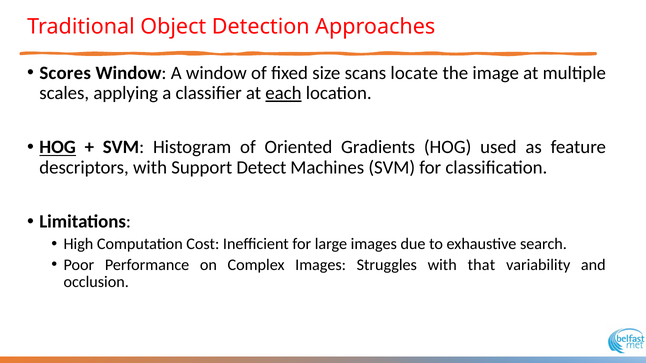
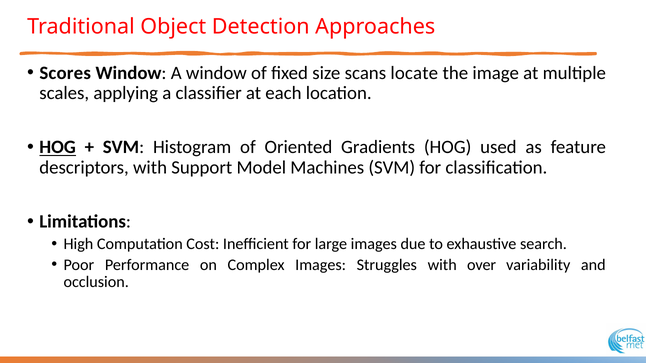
each underline: present -> none (283, 93)
Detect: Detect -> Model (261, 168)
that: that -> over (482, 265)
